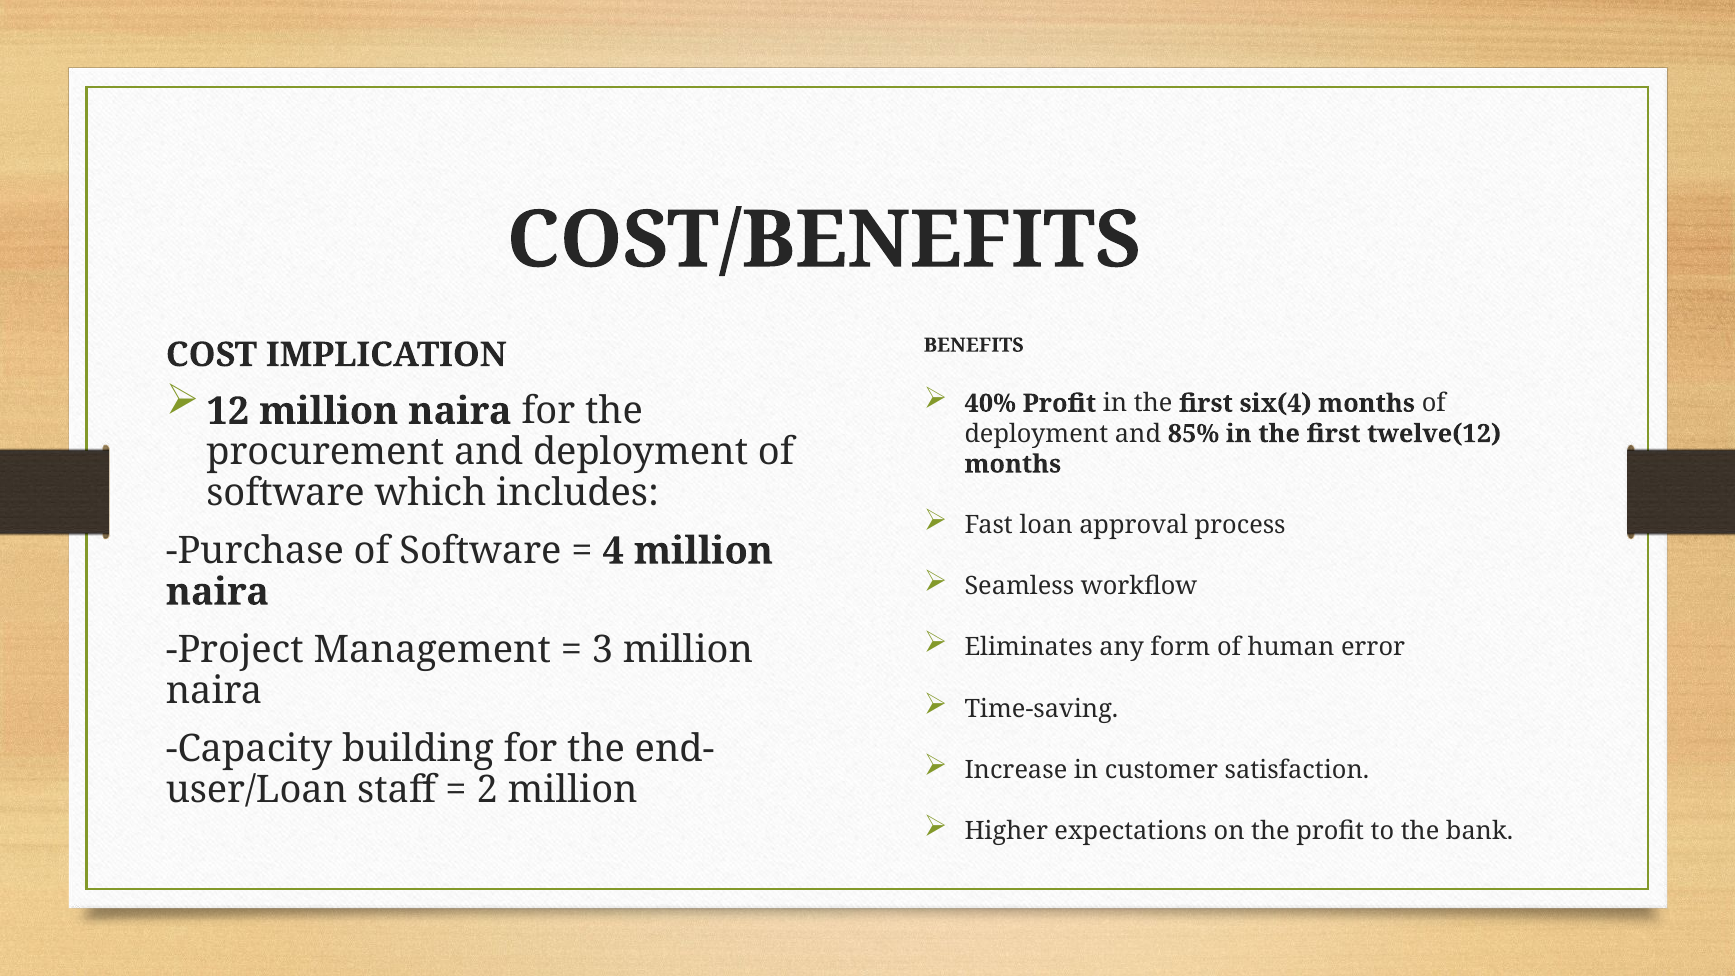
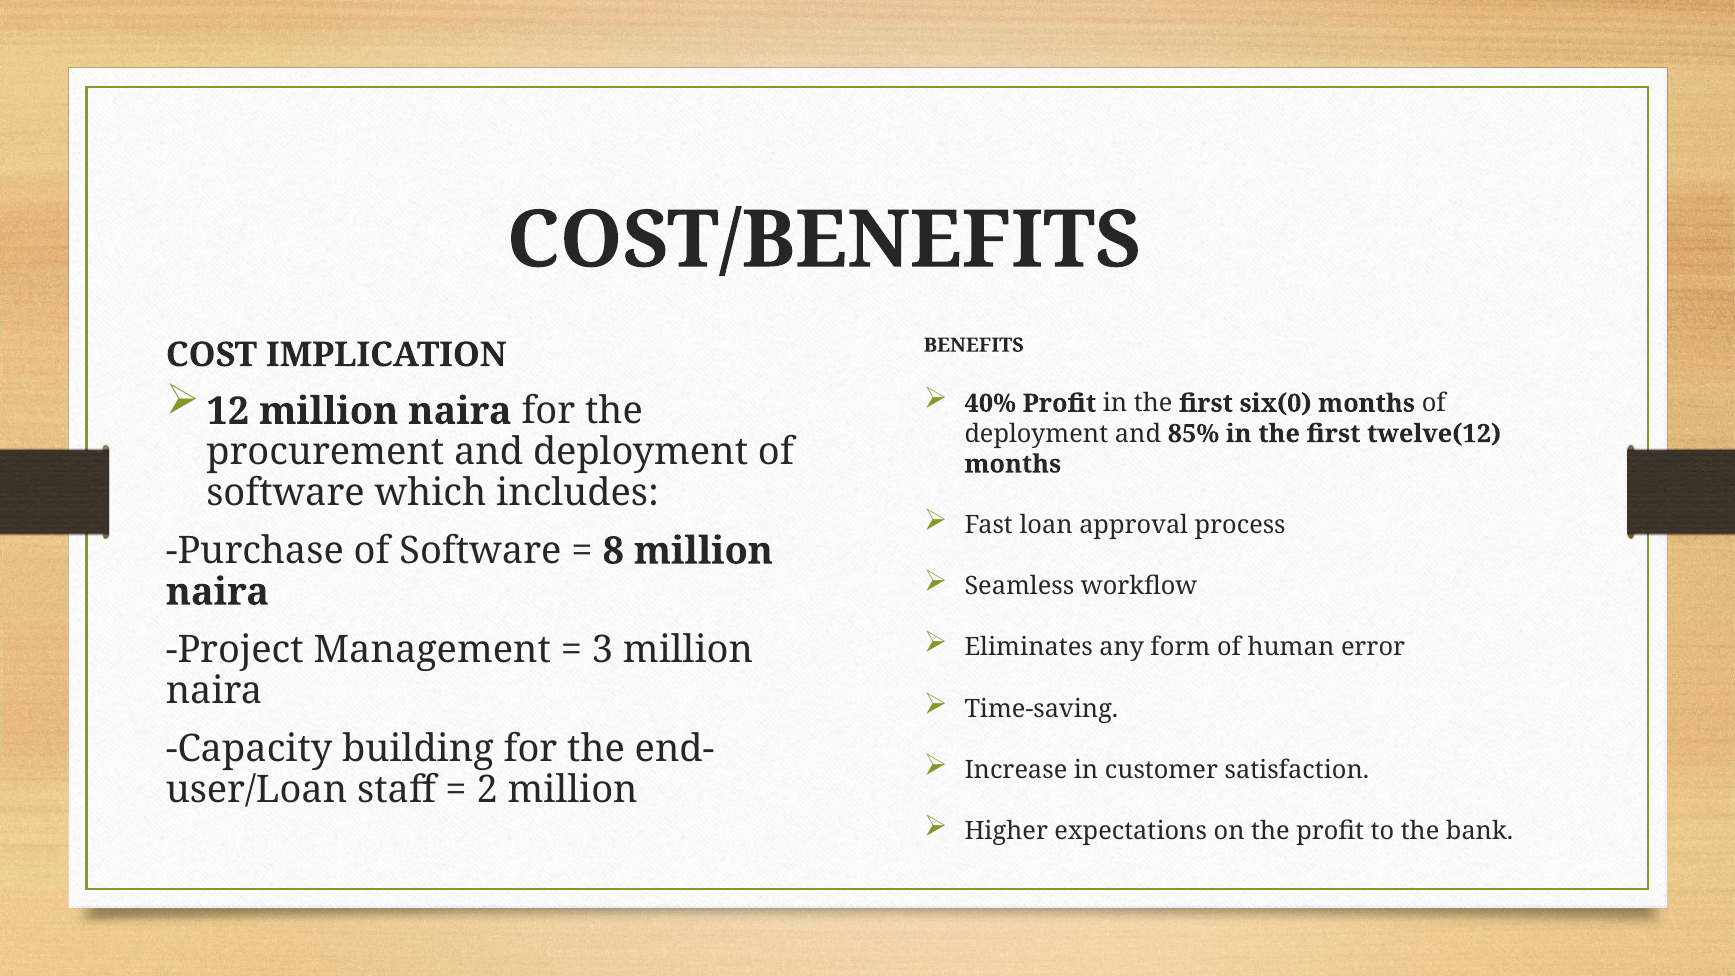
six(4: six(4 -> six(0 (1276, 403)
4: 4 -> 8 (613, 551)
